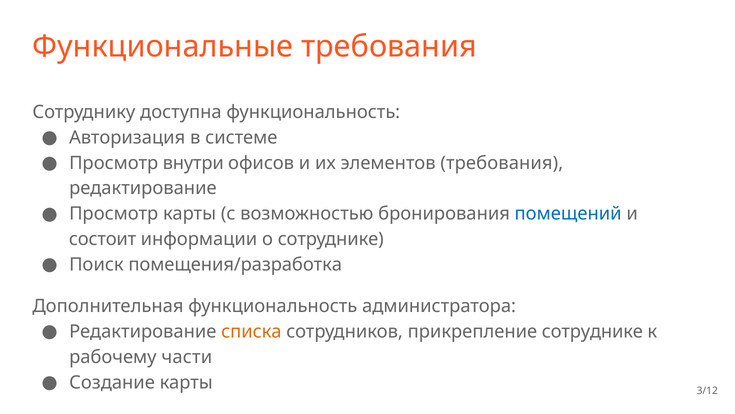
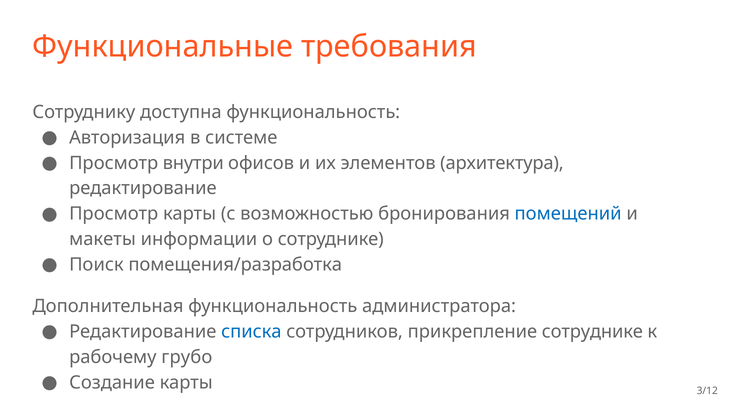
элементов требования: требования -> архитектура (502, 163)
состоит: состоит -> макеты (103, 239)
списка colour: orange -> blue (251, 331)
части: части -> грубо (187, 357)
